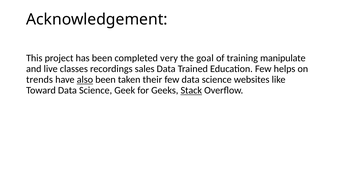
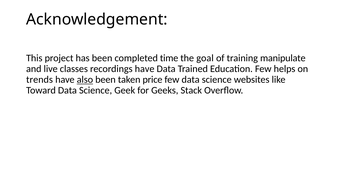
very: very -> time (169, 58)
recordings sales: sales -> have (145, 69)
their: their -> price (152, 80)
Stack underline: present -> none (191, 90)
